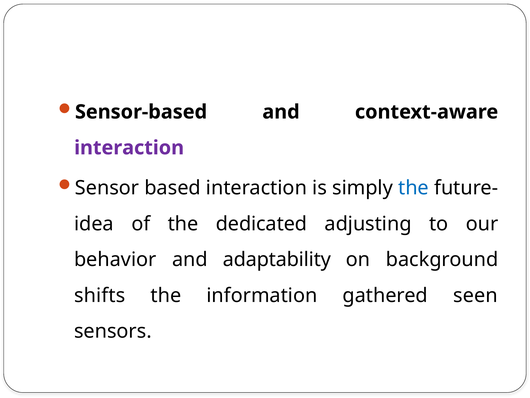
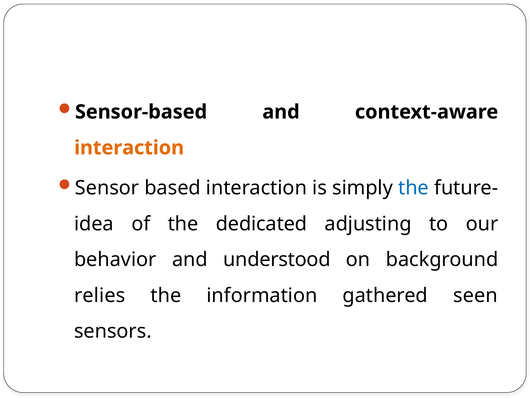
interaction colour: purple -> orange (129, 148)
adaptability: adaptability -> understood (277, 259)
shifts: shifts -> relies (100, 295)
